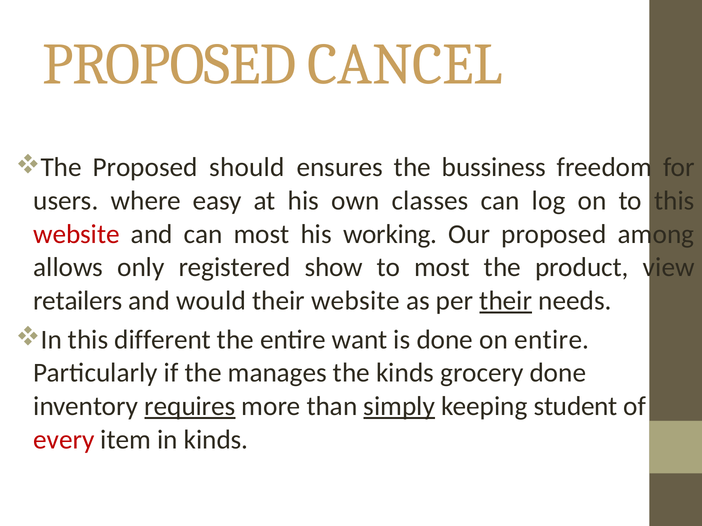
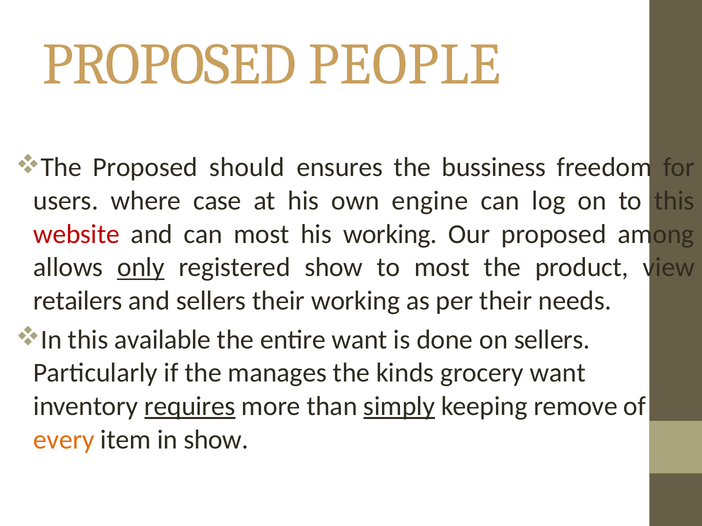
CANCEL: CANCEL -> PEOPLE (405, 65)
easy: easy -> case (217, 201)
classes: classes -> engine (430, 201)
only underline: none -> present (141, 268)
and would: would -> sellers (211, 301)
their website: website -> working (356, 301)
their underline: present -> none (506, 301)
different: different -> available (163, 340)
on entire: entire -> sellers (552, 340)
grocery done: done -> want (558, 373)
student: student -> remove (576, 407)
every colour: red -> orange (64, 440)
in kinds: kinds -> show (216, 440)
